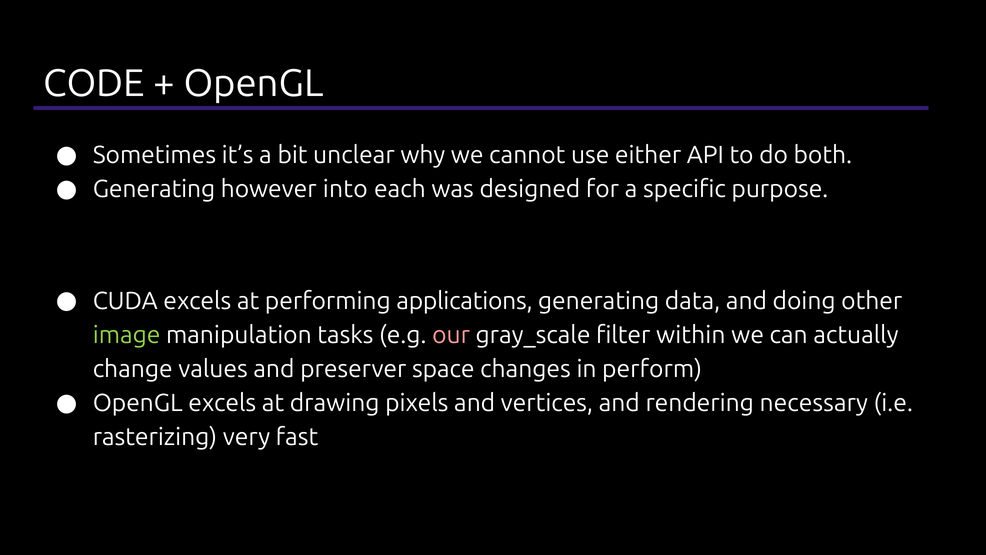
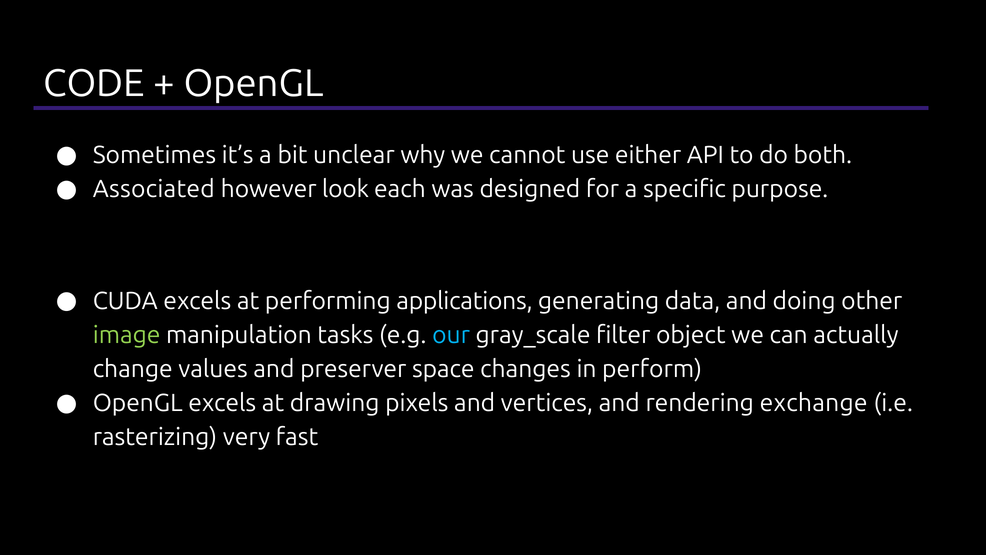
Generating: Generating -> Associated (154, 189)
into: into -> look (345, 189)
our colour: pink -> light blue (451, 335)
within: within -> object (691, 335)
necessary: necessary -> exchange (814, 403)
